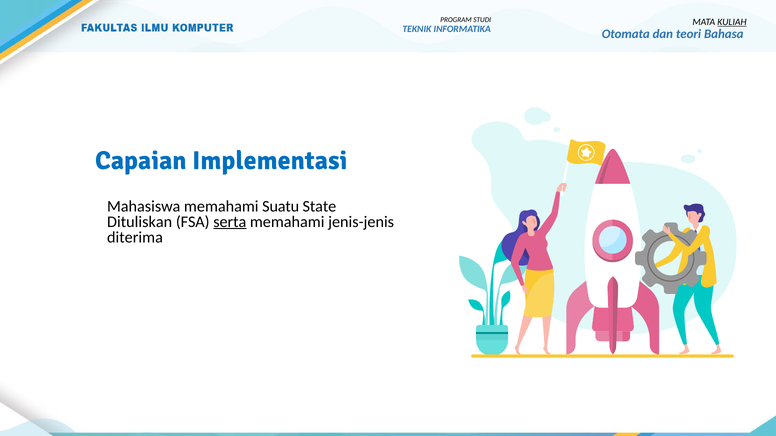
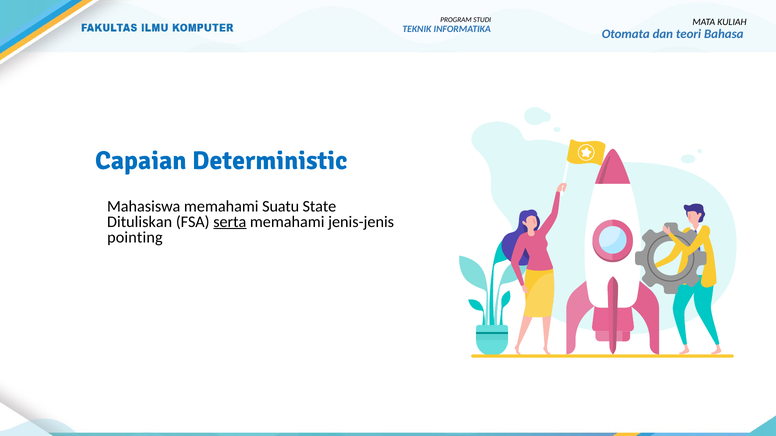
KULIAH underline: present -> none (732, 22)
Implementasi: Implementasi -> Deterministic (270, 161)
diterima: diterima -> pointing (135, 238)
